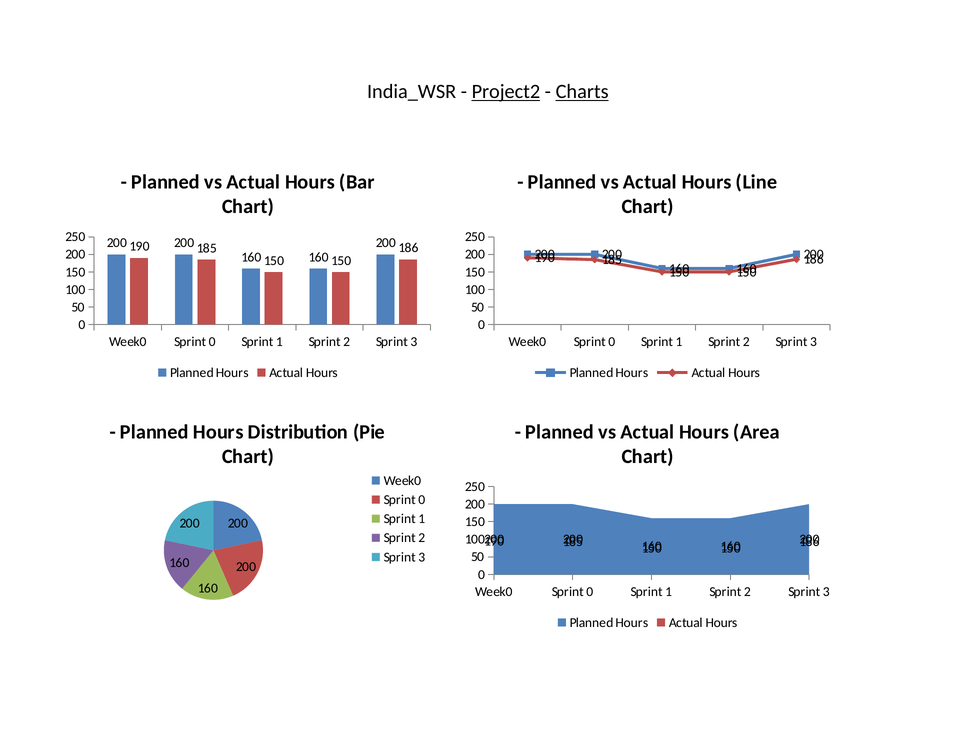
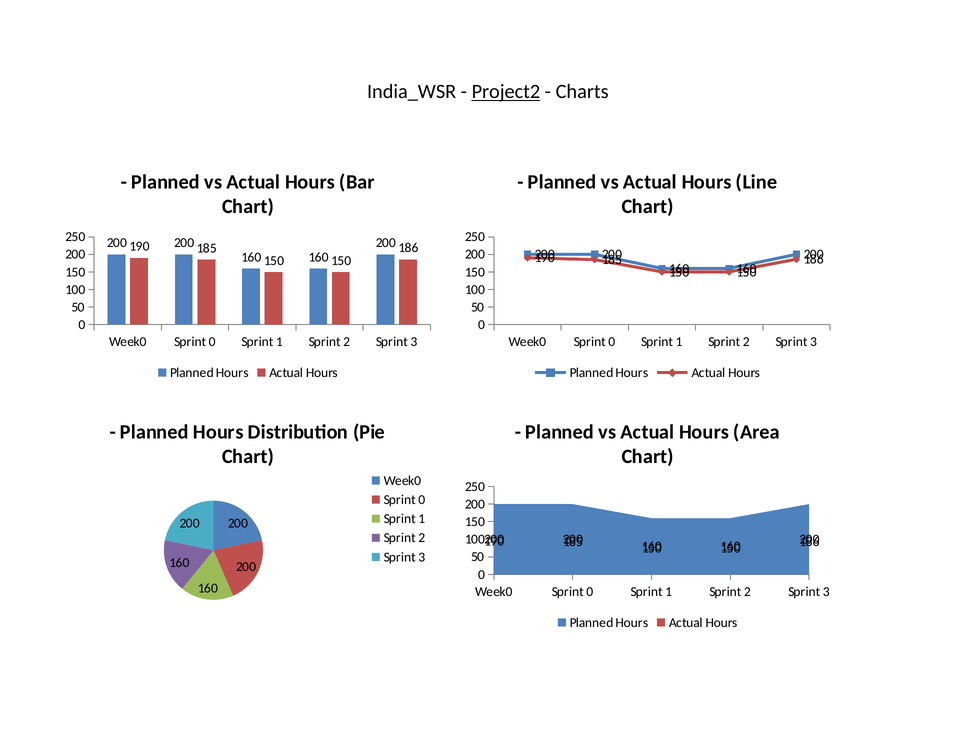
Charts underline: present -> none (582, 92)
